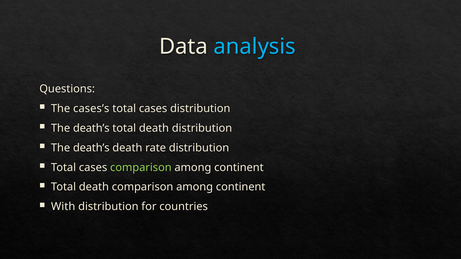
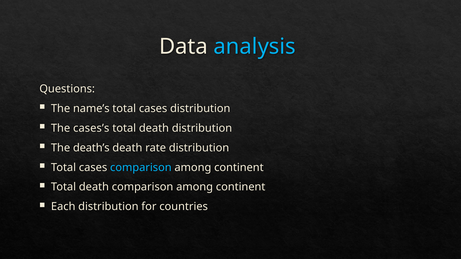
cases’s: cases’s -> name’s (91, 109)
death’s: death’s -> cases’s (91, 128)
comparison colour: light green -> light blue (141, 168)
With: With -> Each (63, 207)
